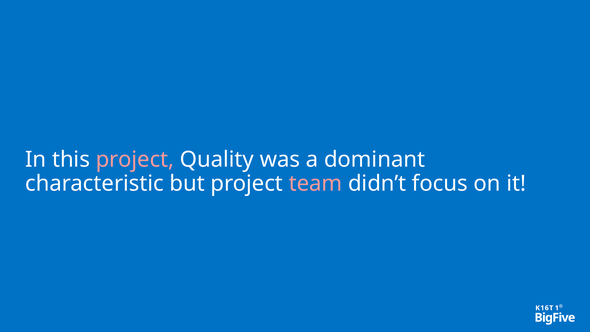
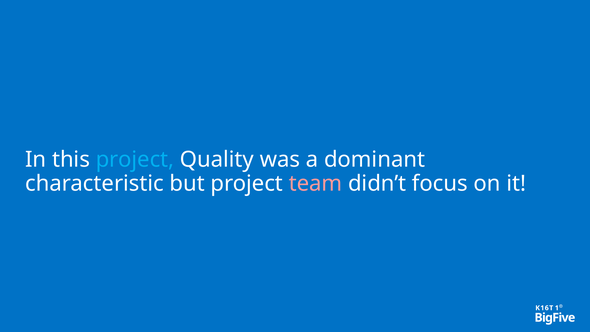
project colour: pink -> light blue (135, 159)
